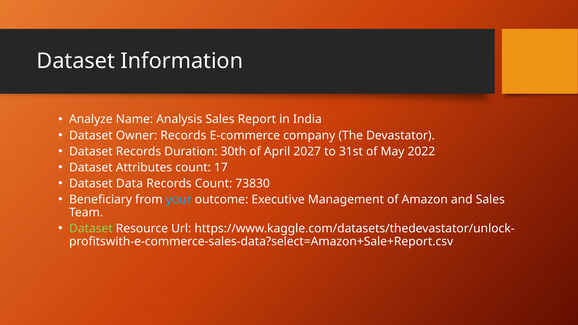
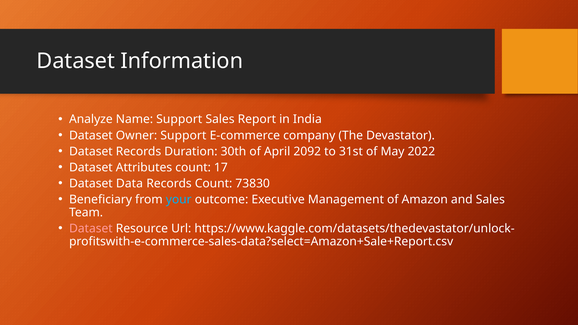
Name Analysis: Analysis -> Support (179, 119)
Owner Records: Records -> Support (183, 135)
2027: 2027 -> 2092 (307, 151)
Dataset colour: light green -> pink (91, 229)
